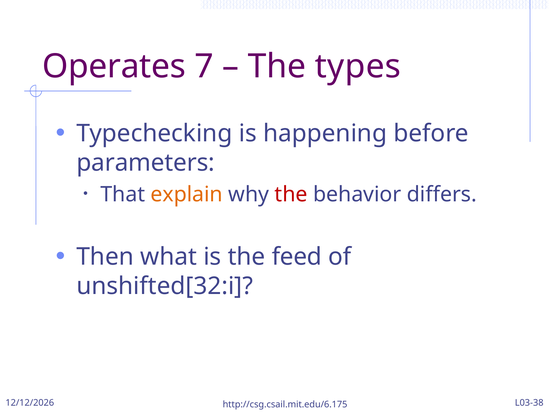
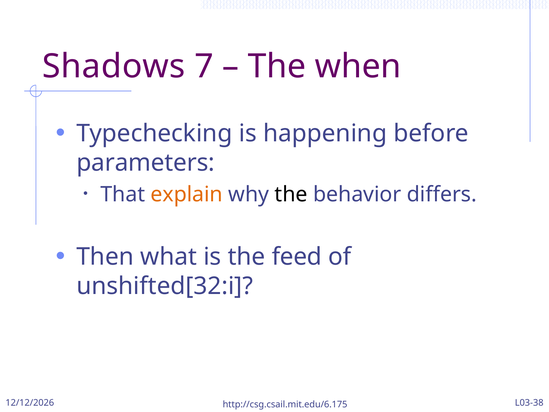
Operates: Operates -> Shadows (114, 66)
types: types -> when (358, 66)
the colour: red -> black (291, 194)
